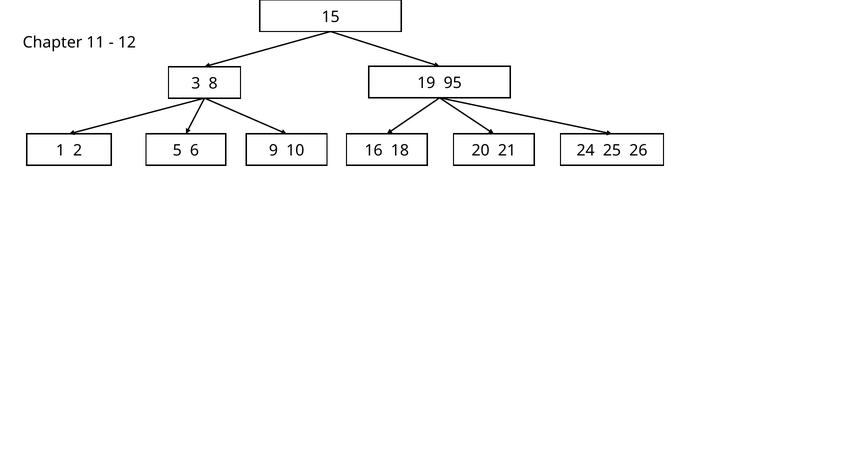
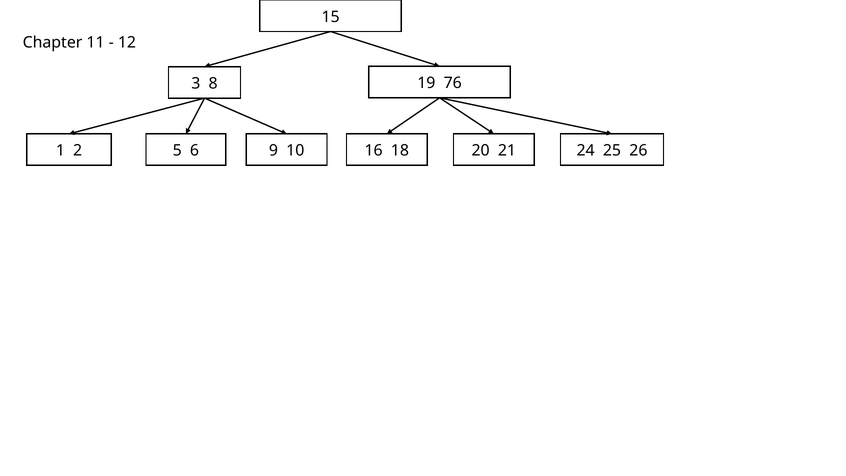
95: 95 -> 76 (453, 83)
